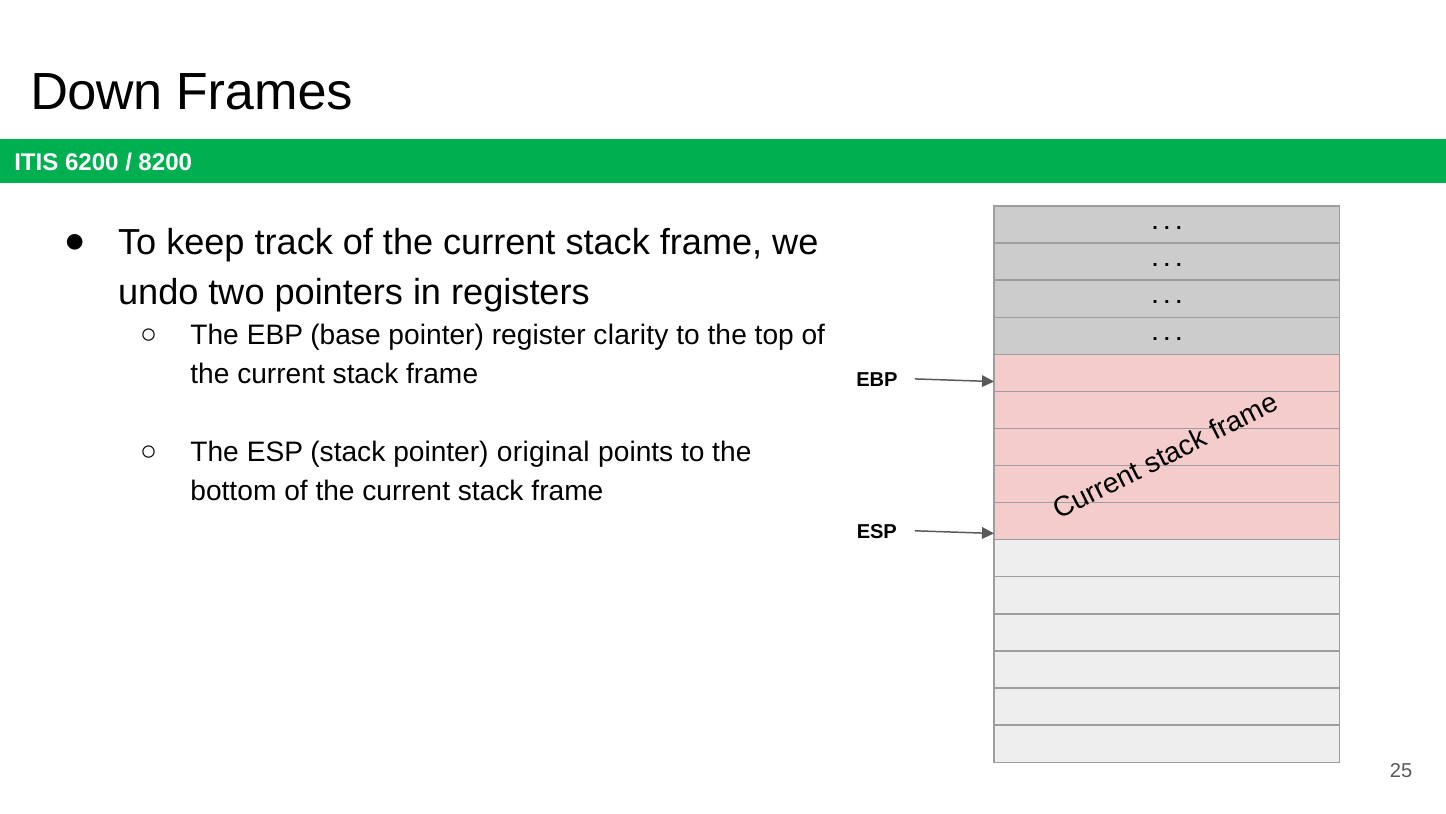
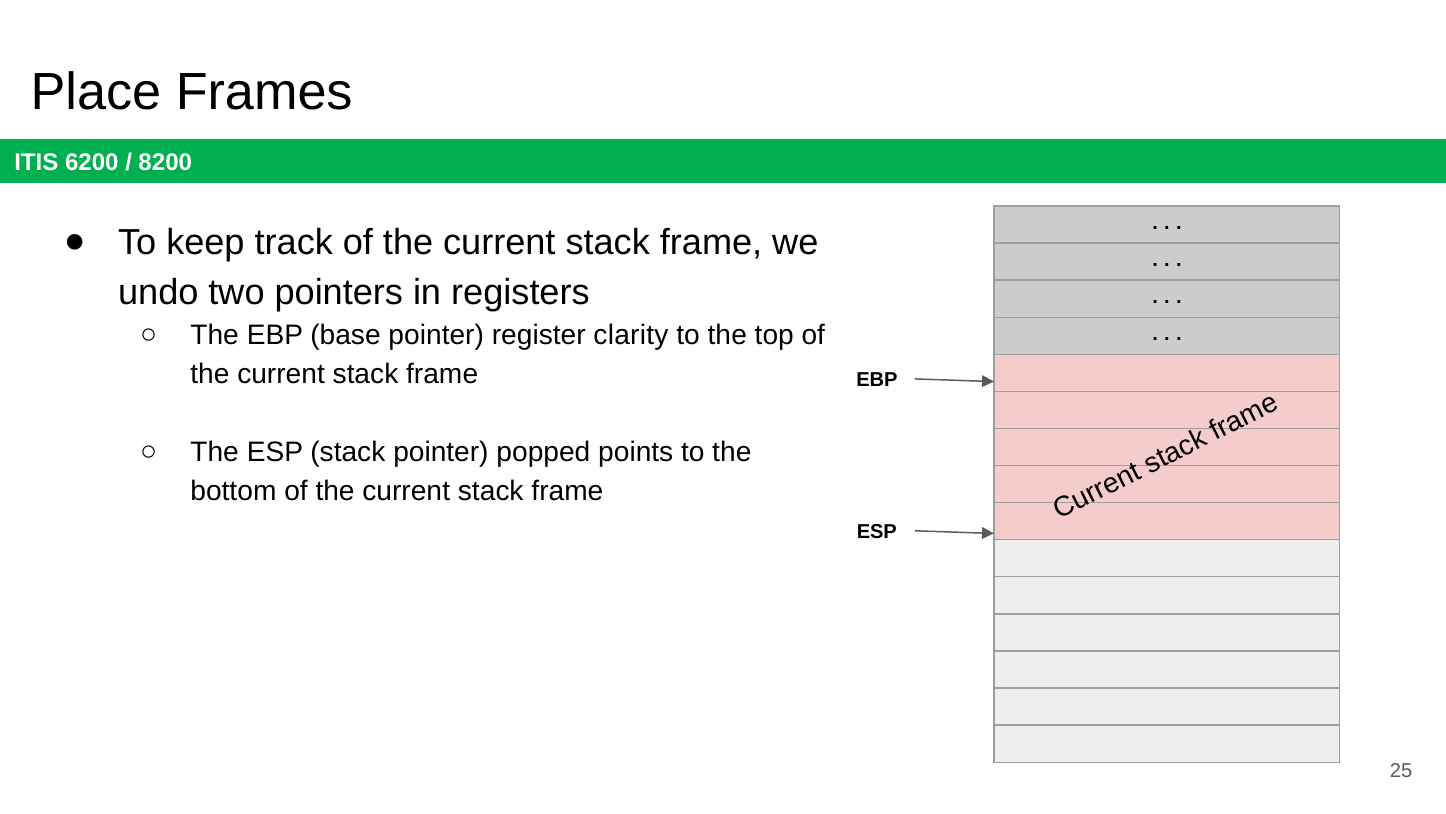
Down: Down -> Place (96, 92)
original: original -> popped (543, 452)
